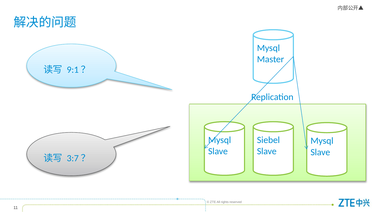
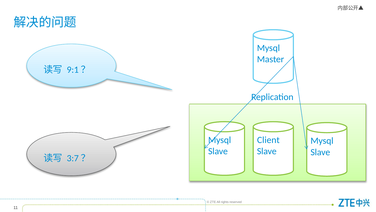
Siebel: Siebel -> Client (268, 140)
